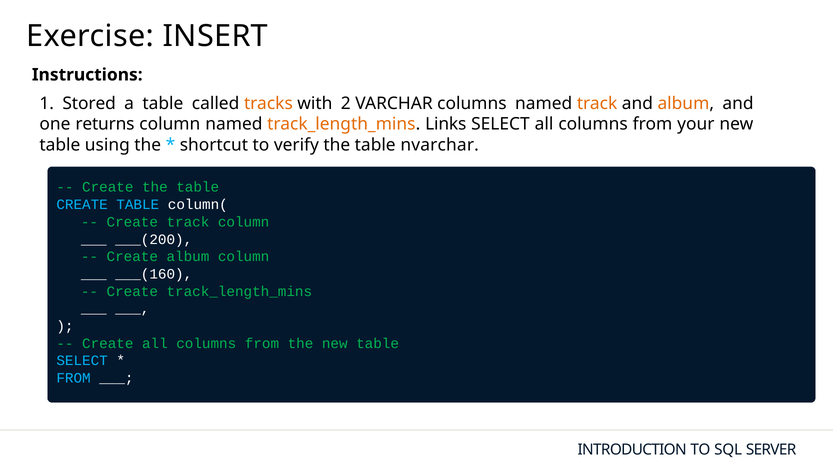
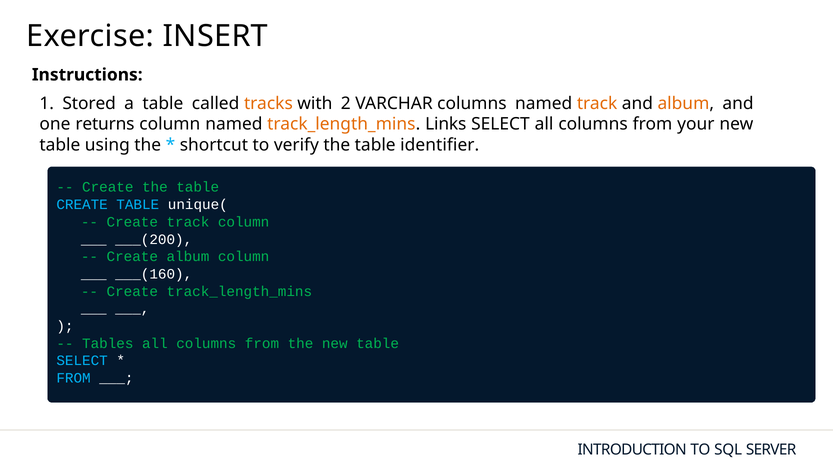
nvarchar: nvarchar -> identifier (440, 145)
column(: column( -> unique( (198, 205)
Create: Create -> Tables (108, 344)
